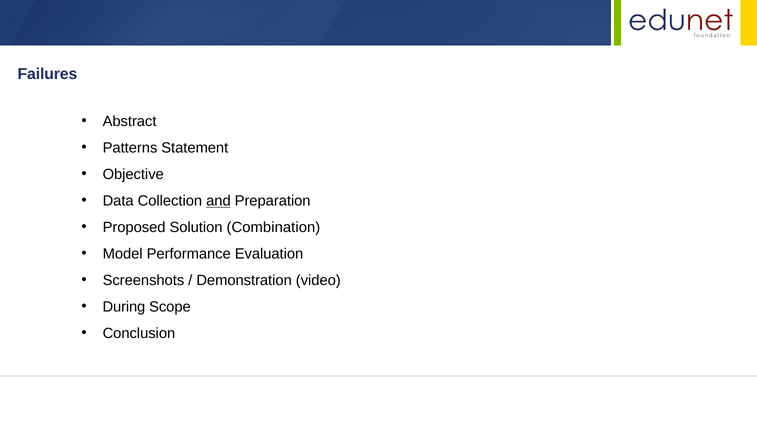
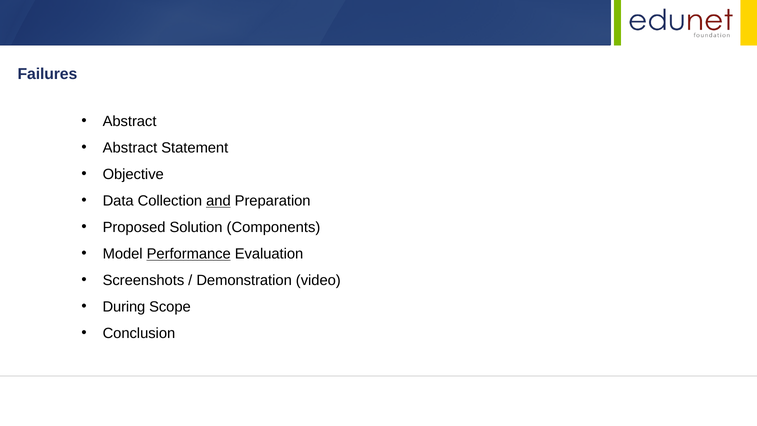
Patterns: Patterns -> Abstract (130, 148)
Combination: Combination -> Components (273, 227)
Performance underline: none -> present (189, 254)
